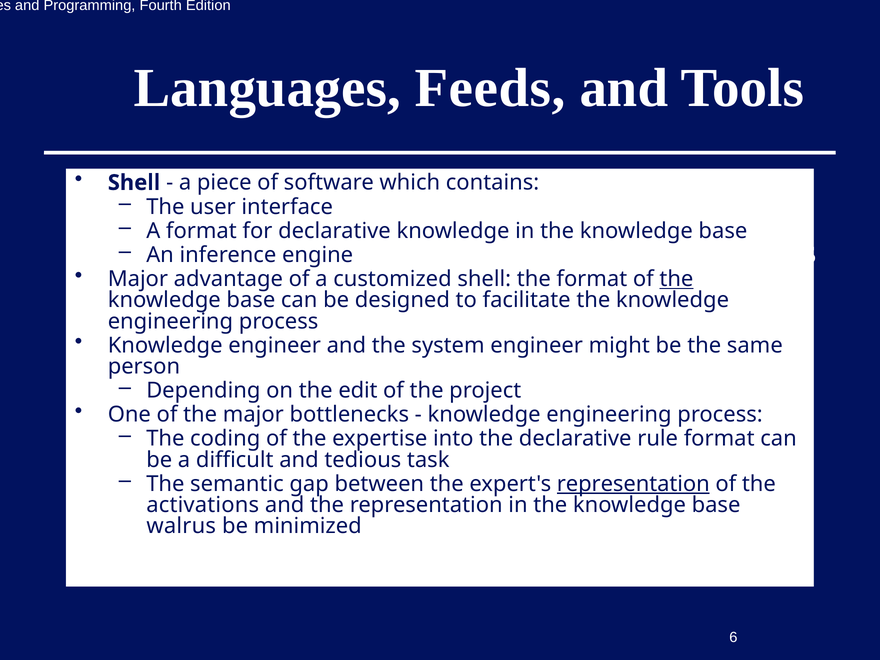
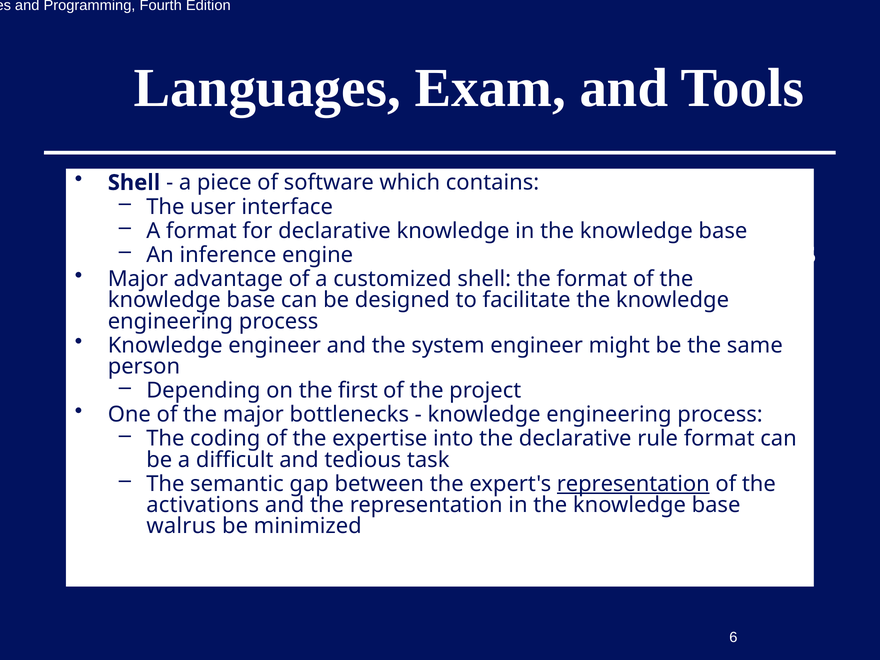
Feeds: Feeds -> Exam (490, 88)
the underline: present -> none (676, 279)
edit: edit -> first (358, 391)
